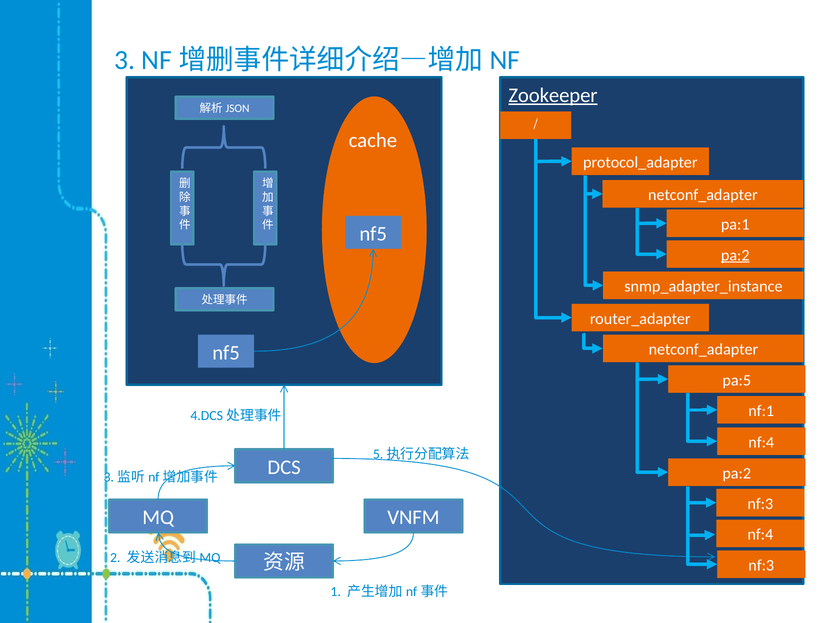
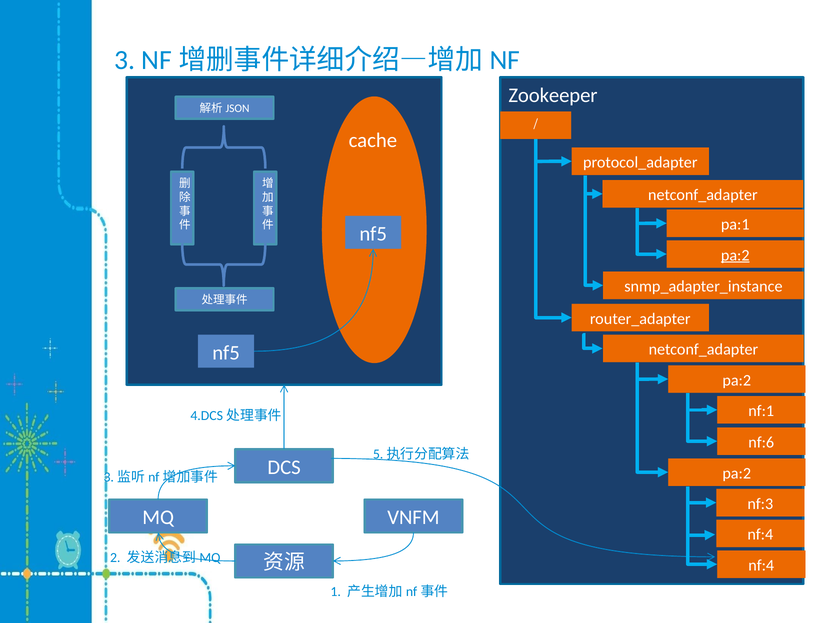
Zookeeper underline: present -> none (553, 95)
pa:5: pa:5 -> pa:2 (737, 380)
nf:4: nf:4 -> nf:6 (761, 442)
nf:3: nf:3 -> nf:4 (761, 565)
